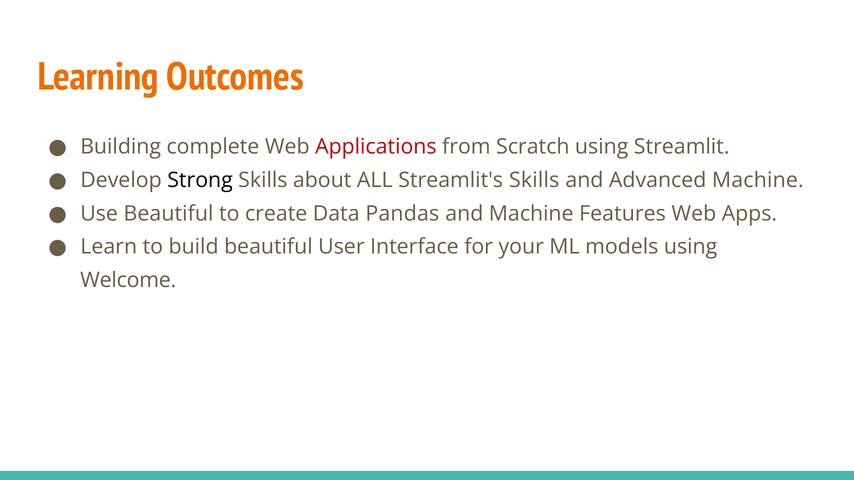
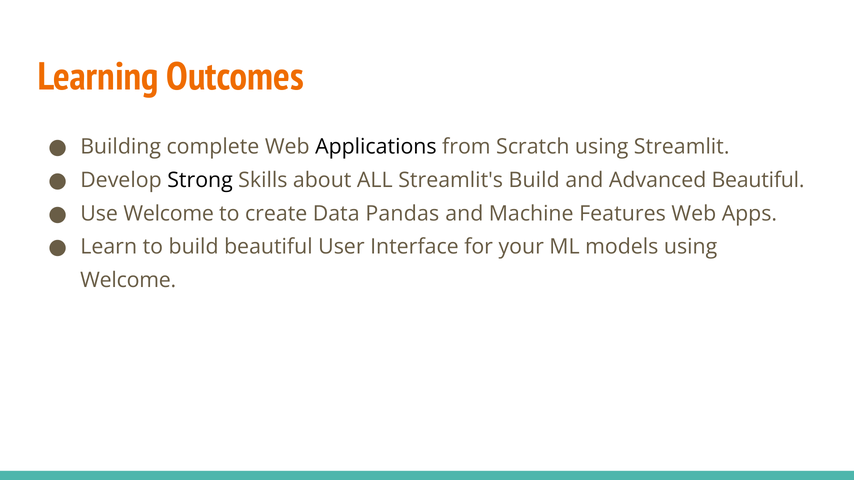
Applications colour: red -> black (376, 147)
Streamlit's Skills: Skills -> Build (534, 180)
Advanced Machine: Machine -> Beautiful (758, 180)
Use Beautiful: Beautiful -> Welcome (169, 214)
